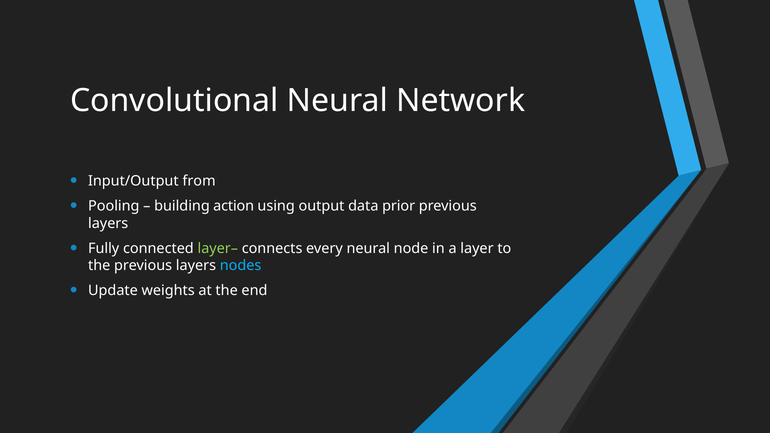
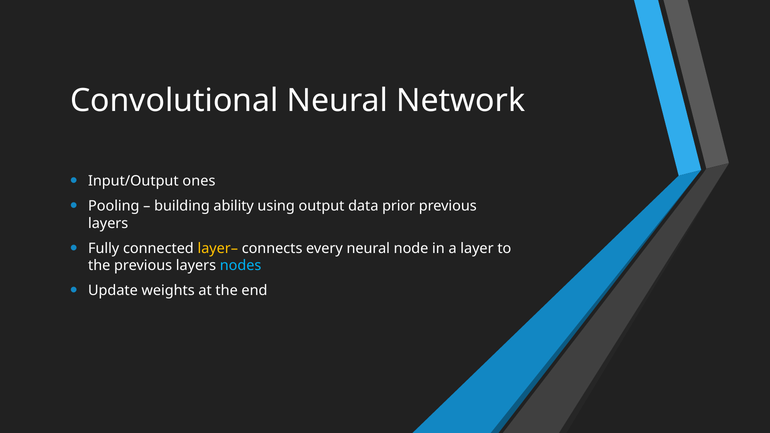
from: from -> ones (199, 181)
action: action -> ability (234, 206)
layer– colour: light green -> yellow (218, 248)
